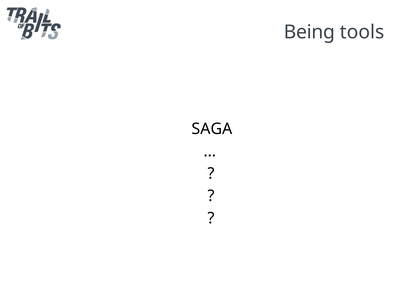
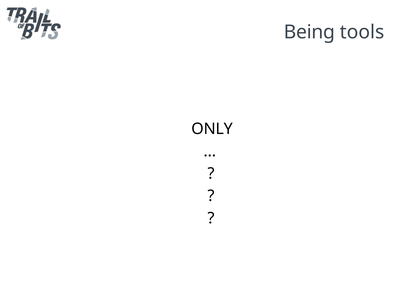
SAGA: SAGA -> ONLY (212, 129)
